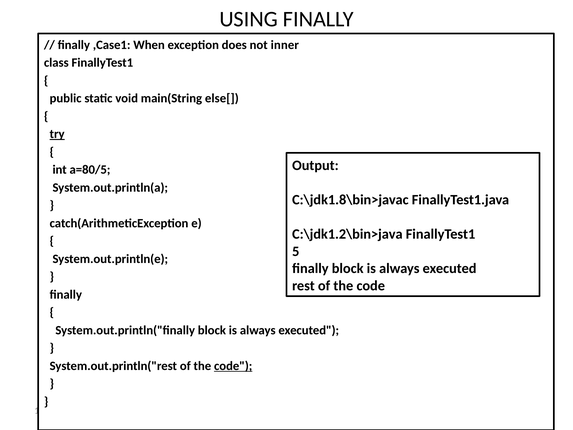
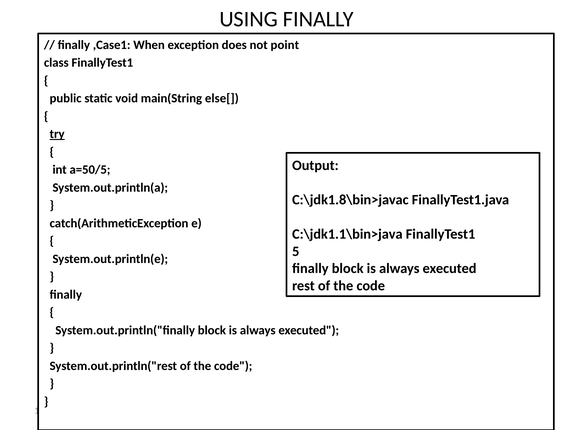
inner: inner -> point (285, 45)
a=80/5: a=80/5 -> a=50/5 (90, 170)
C:\jdk1.2\bin>java: C:\jdk1.2\bin>java -> C:\jdk1.1\bin>java (347, 234)
code underline: present -> none (233, 366)
